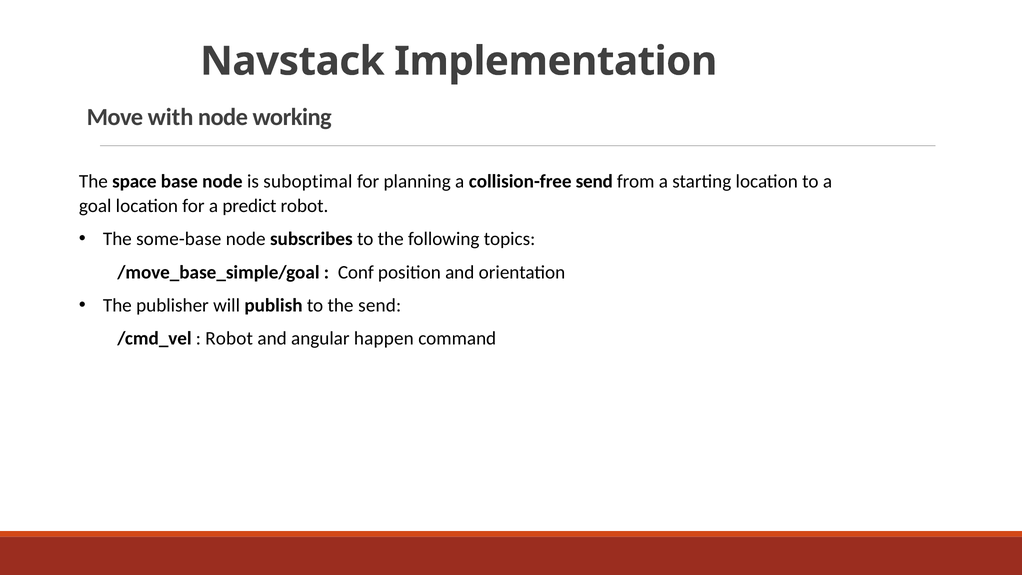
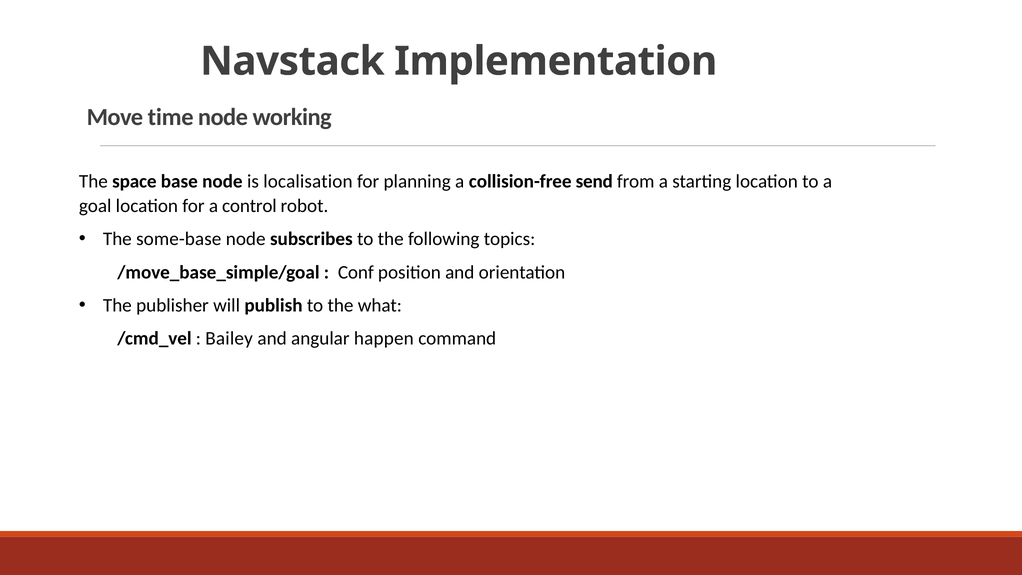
with: with -> time (171, 117)
suboptimal: suboptimal -> localisation (308, 181)
predict: predict -> control (249, 206)
the send: send -> what (380, 305)
Robot: Robot -> Bailey (229, 338)
